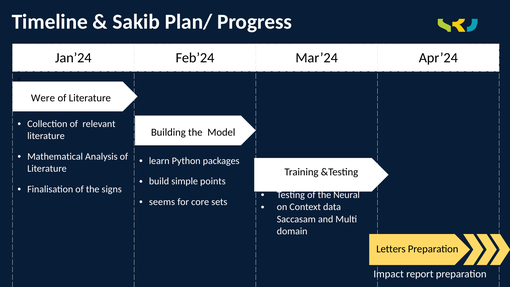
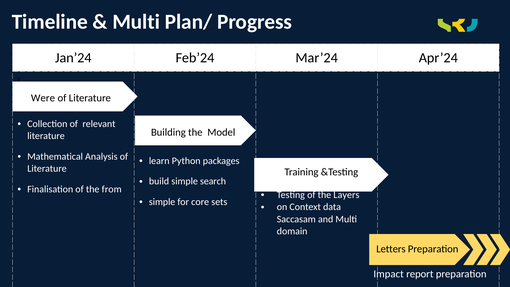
Sakib: Sakib -> Multi (136, 22)
points: points -> search (213, 181)
signs: signs -> from (112, 189)
Neural: Neural -> Layers (346, 195)
seems: seems -> simple (162, 202)
